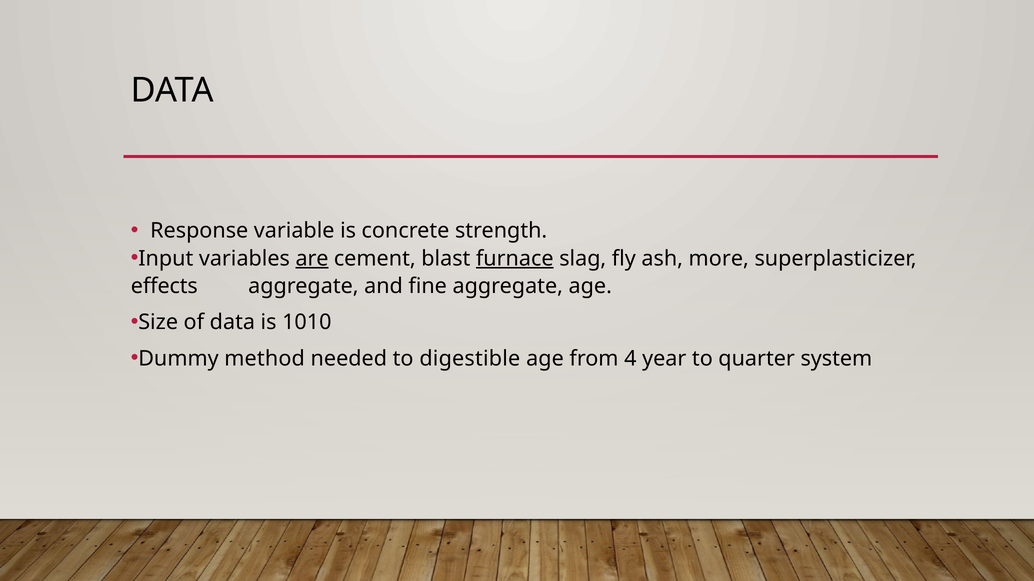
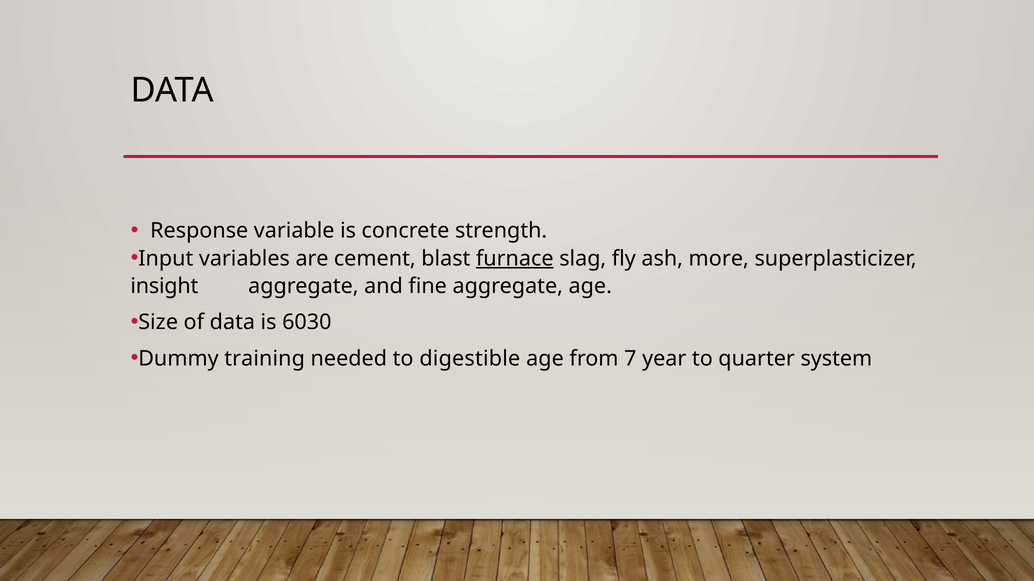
are underline: present -> none (312, 259)
effects: effects -> insight (164, 286)
1010: 1010 -> 6030 (307, 323)
method: method -> training (265, 359)
4: 4 -> 7 (630, 359)
